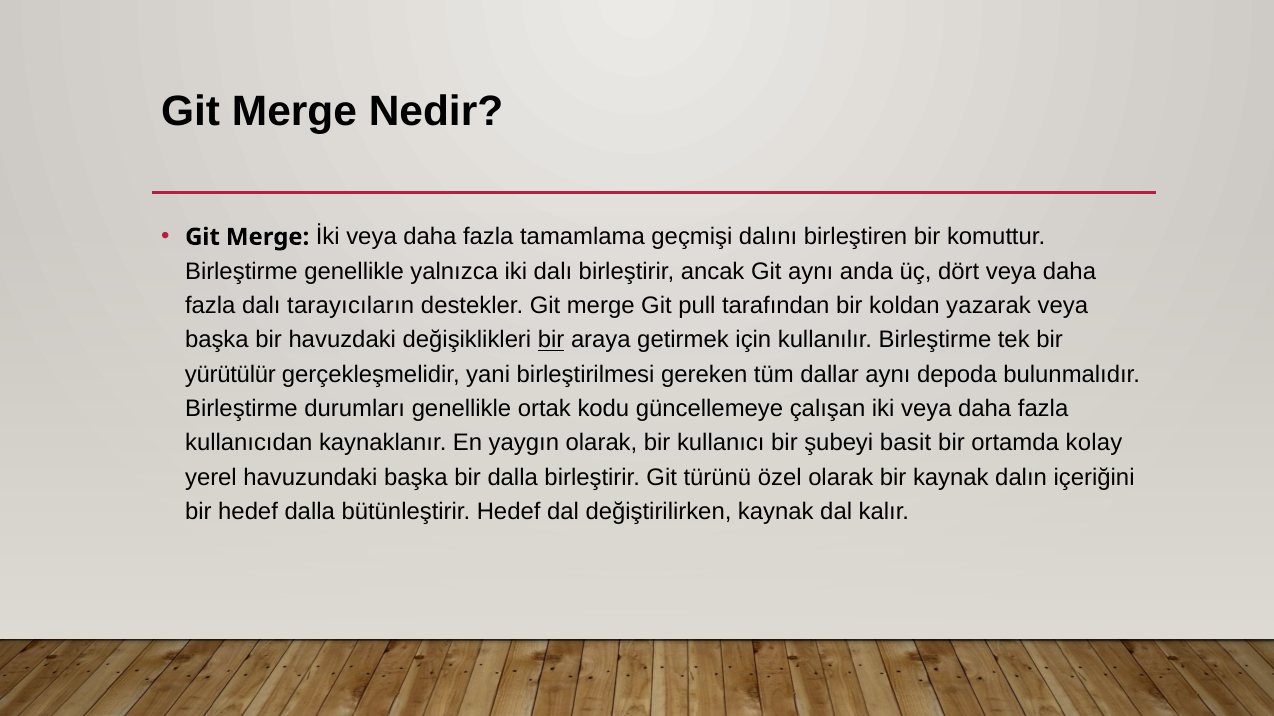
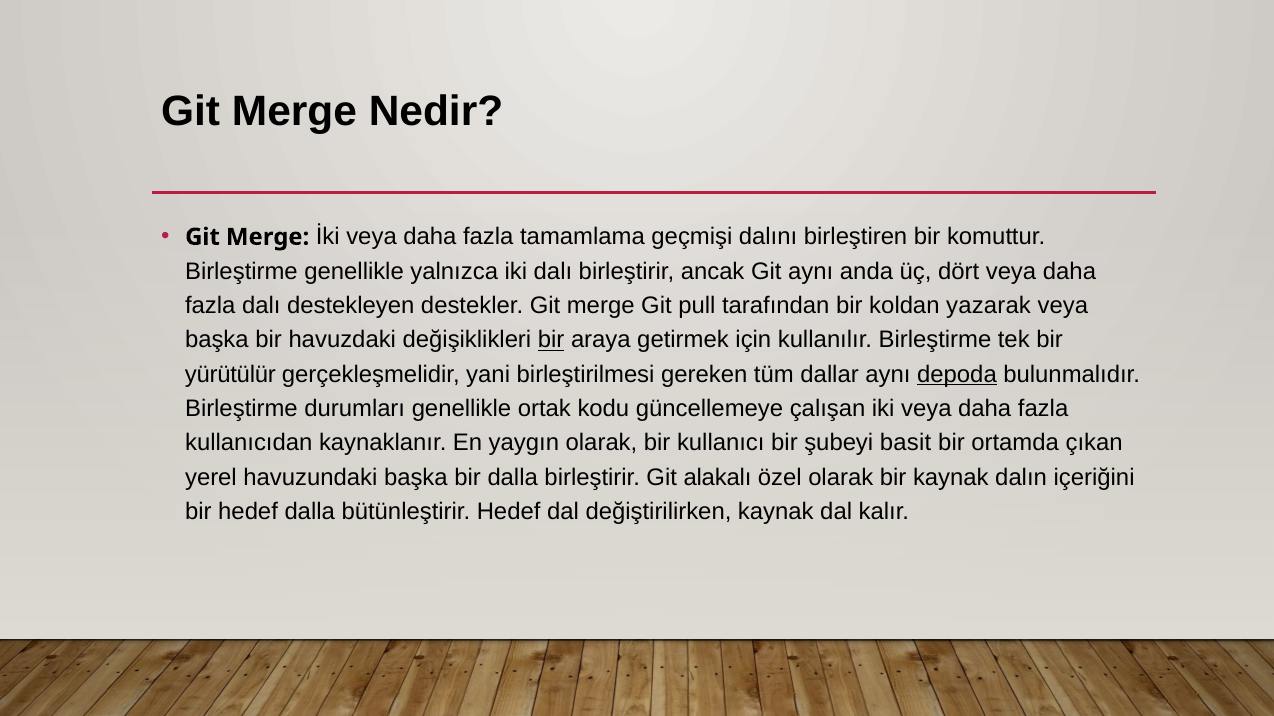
tarayıcıların: tarayıcıların -> destekleyen (351, 306)
depoda underline: none -> present (957, 375)
kolay: kolay -> çıkan (1094, 443)
türünü: türünü -> alakalı (717, 478)
